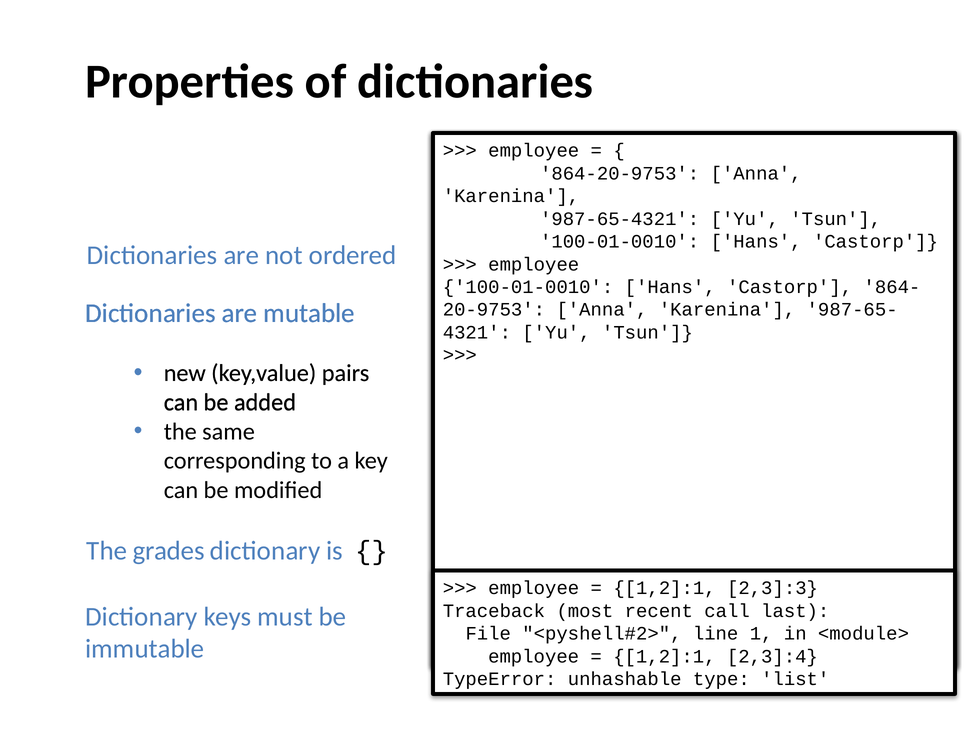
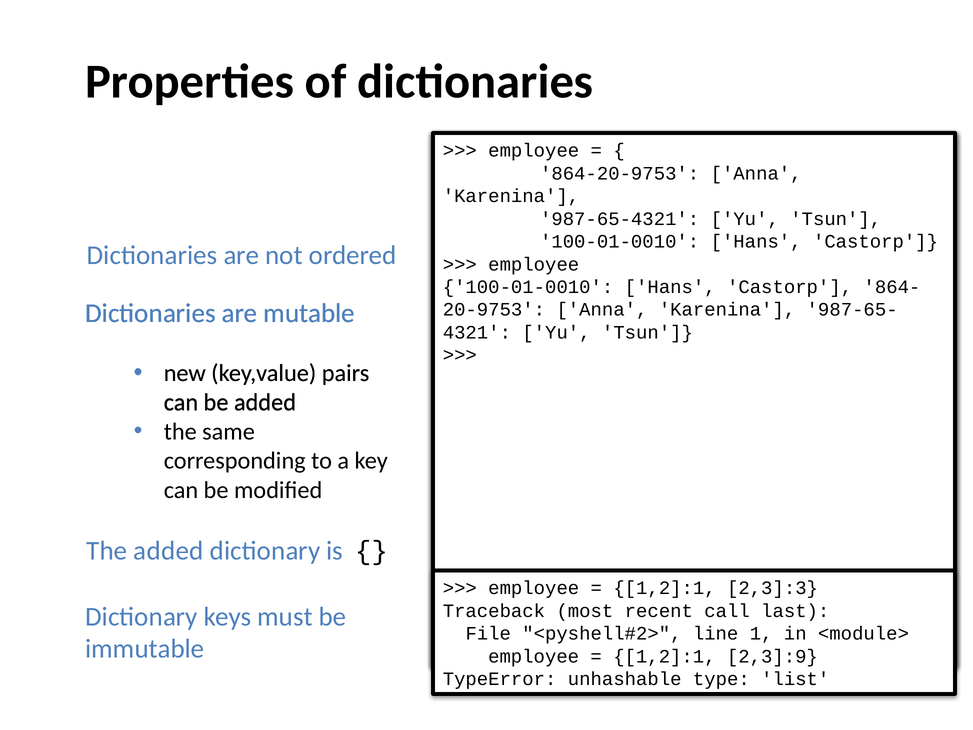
The grades: grades -> added (168, 550)
2,3]:4: 2,3]:4 -> 2,3]:9 (772, 656)
